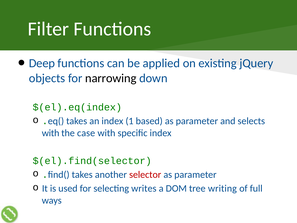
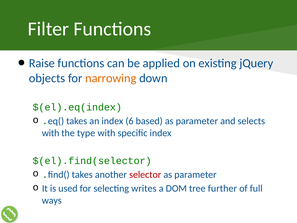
Deep: Deep -> Raise (42, 63)
narrowing colour: black -> orange (111, 78)
1: 1 -> 6 (130, 121)
case: case -> type (86, 133)
writing: writing -> further (222, 188)
